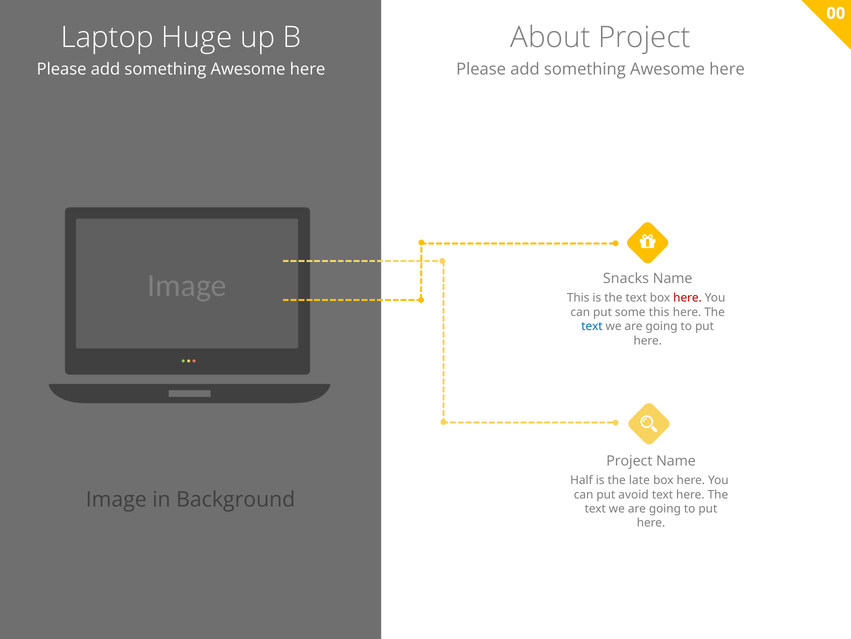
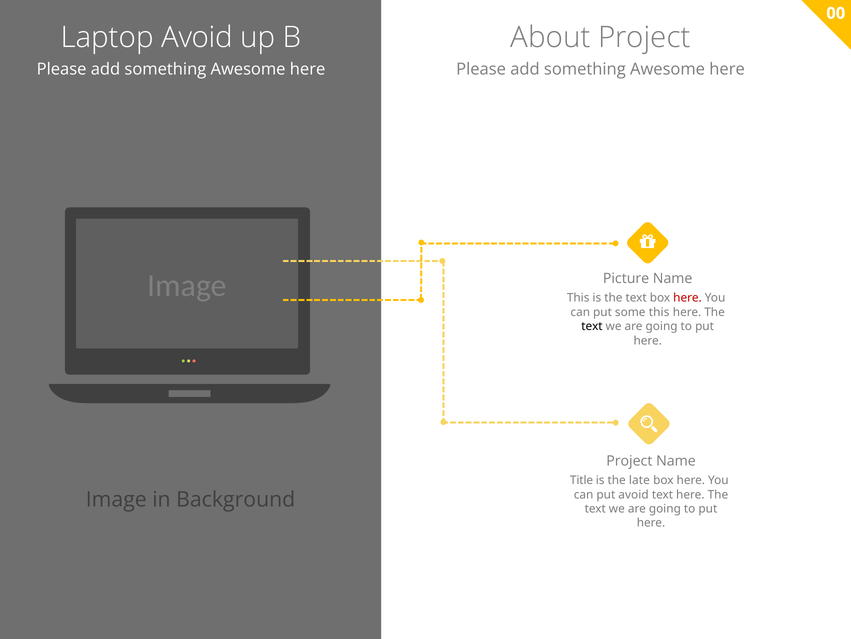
Laptop Huge: Huge -> Avoid (197, 38)
Snacks: Snacks -> Picture (626, 278)
text colour: blue -> black (592, 326)
Half: Half -> Title (582, 480)
